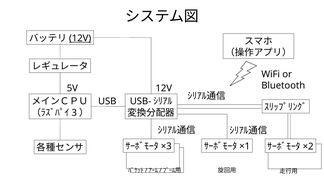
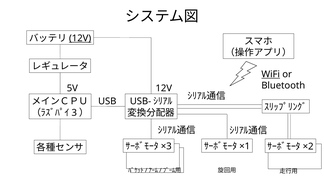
WiFi underline: none -> present (271, 74)
